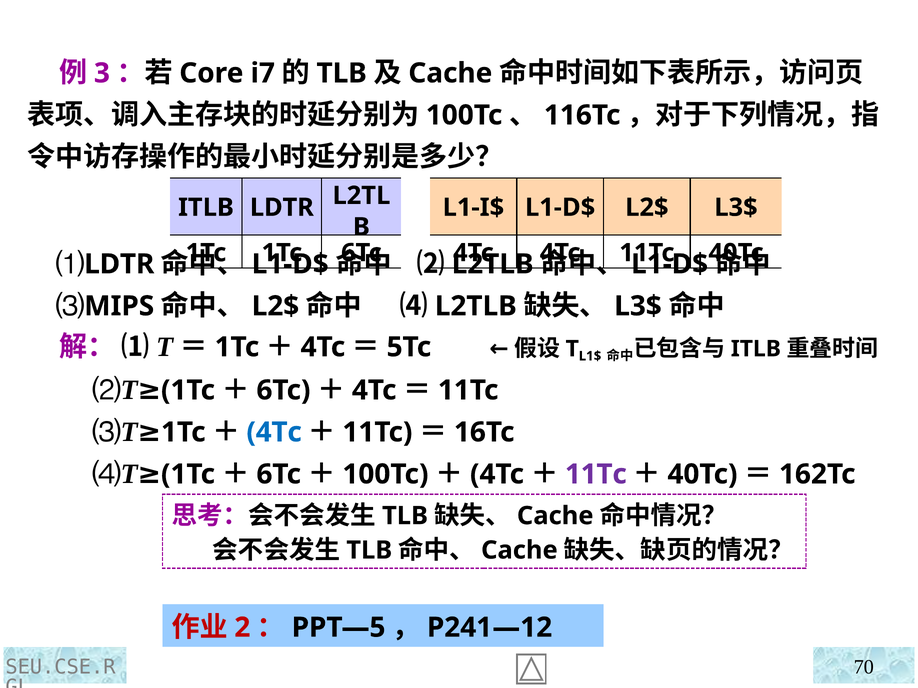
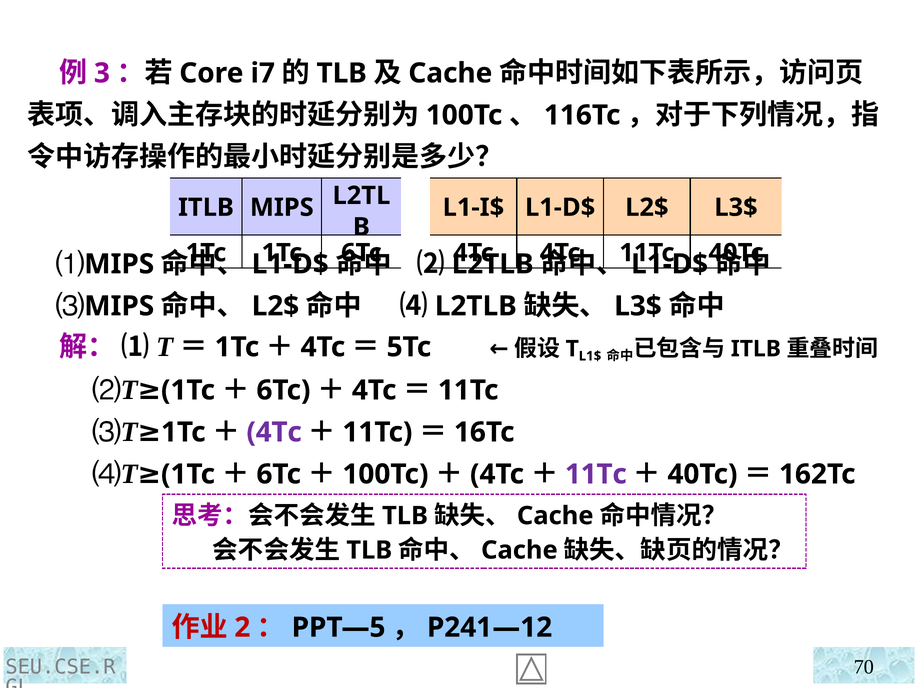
ITLB LDTR: LDTR -> MIPS (282, 208)
LDTR: LDTR -> MIPS (119, 264)
4Tc colour: blue -> purple (274, 433)
